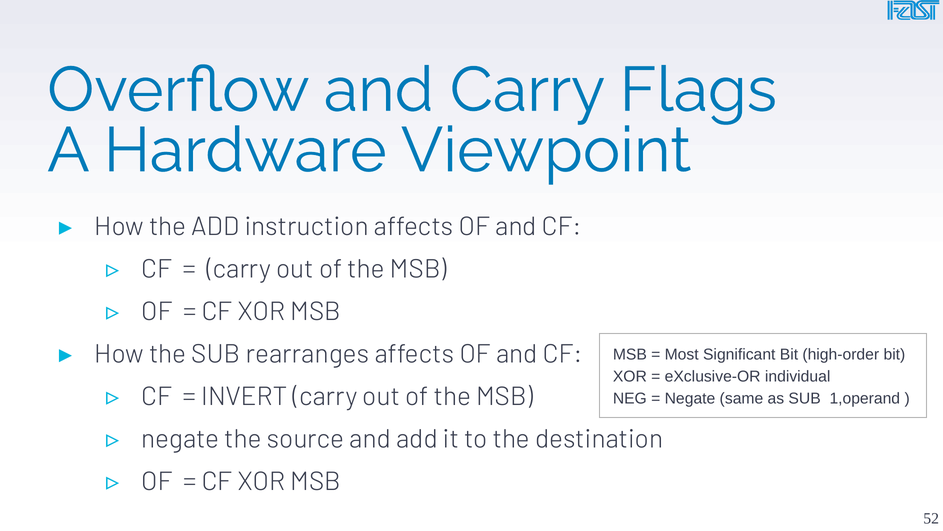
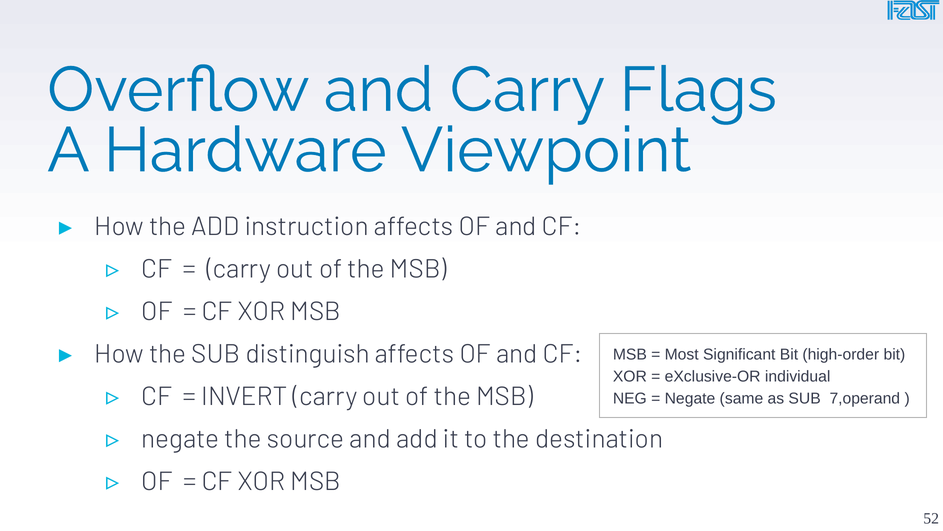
rearranges: rearranges -> distinguish (308, 354)
1,operand: 1,operand -> 7,operand (865, 398)
